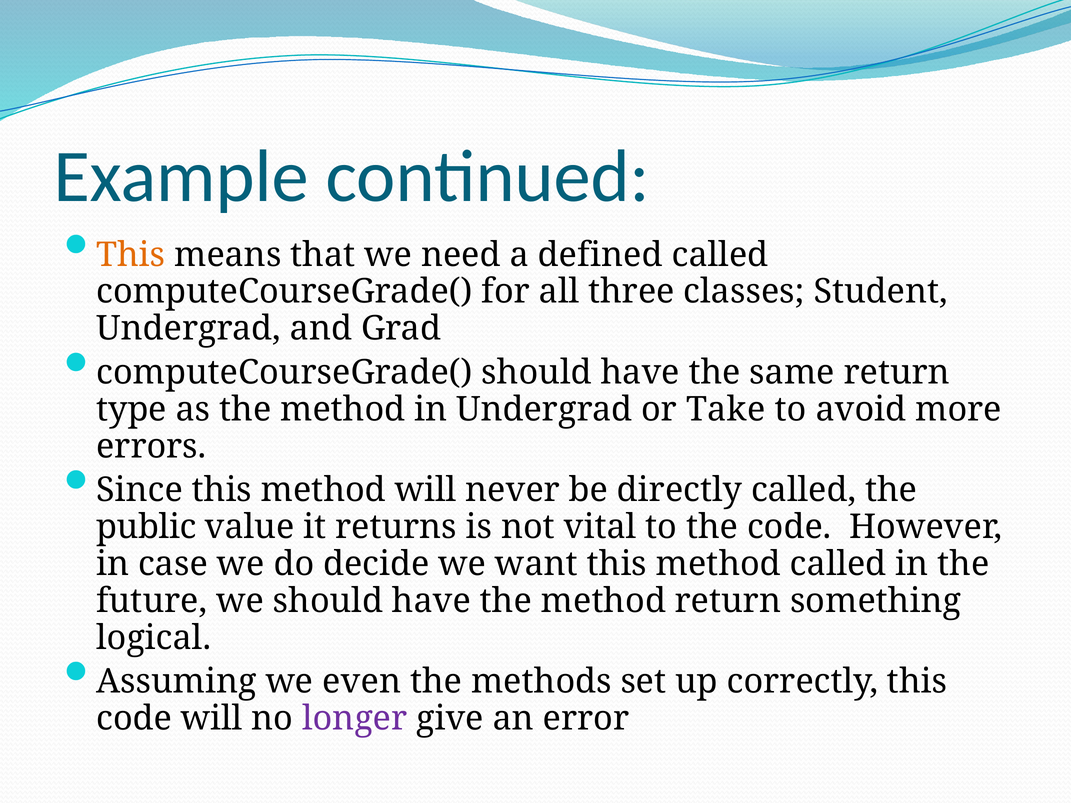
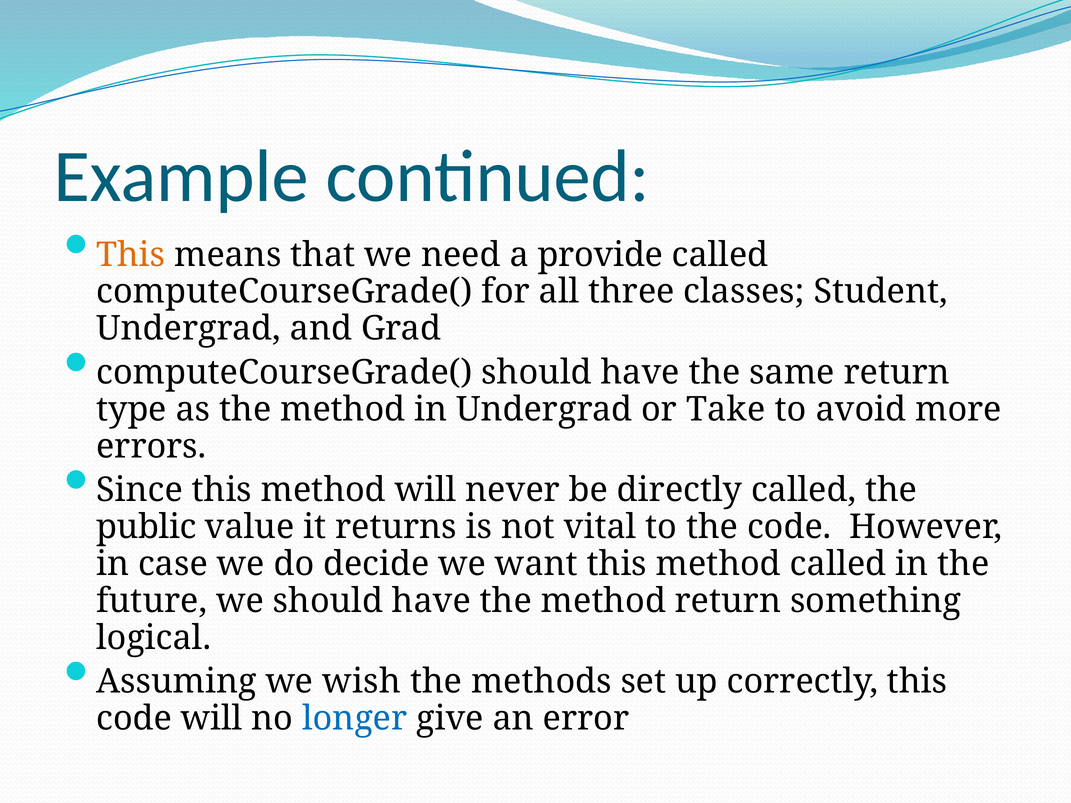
defined: defined -> provide (600, 255)
even: even -> wish (362, 682)
longer colour: purple -> blue (355, 719)
